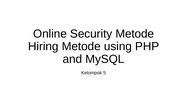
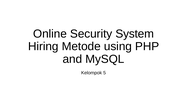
Security Metode: Metode -> System (135, 34)
